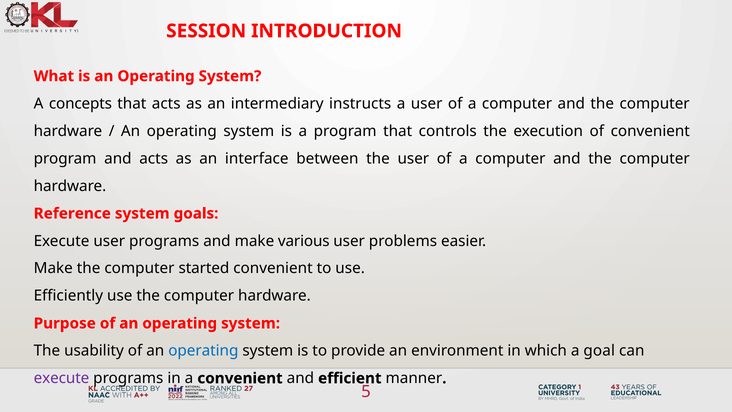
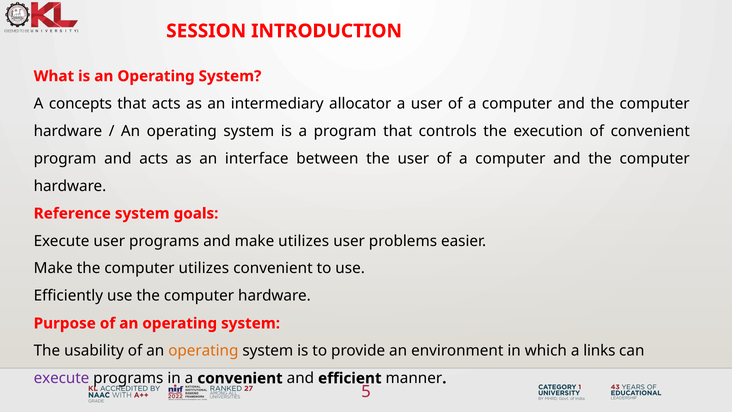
instructs: instructs -> allocator (360, 104)
make various: various -> utilizes (304, 241)
computer started: started -> utilizes (204, 268)
operating colour: blue -> orange (203, 351)
goal: goal -> links (599, 351)
